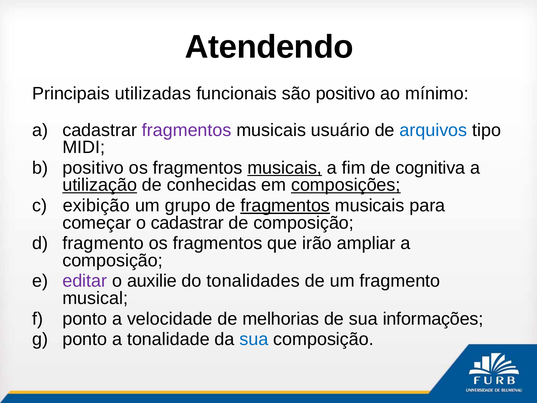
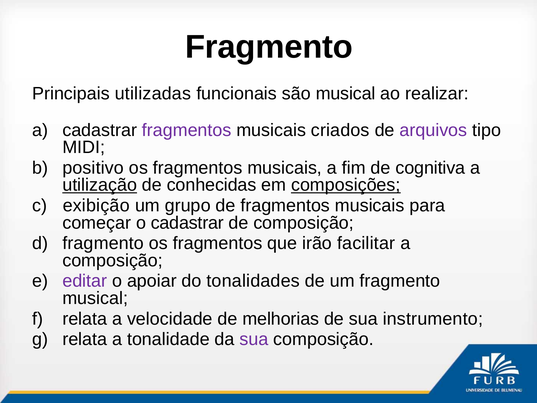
Atendendo: Atendendo -> Fragmento (269, 47)
são positivo: positivo -> musical (346, 93)
mínimo: mínimo -> realizar (437, 93)
usuário: usuário -> criados (340, 130)
arquivos colour: blue -> purple (433, 130)
musicais underline: present -> none (285, 168)
fragmentos underline: present -> none (285, 205)
ampliar: ampliar -> facilitar (366, 243)
auxilie: auxilie -> apoiar (152, 281)
ponto: ponto -> relata (85, 319)
informações: informações -> instrumento (433, 319)
ponto: ponto -> relata (85, 339)
sua colour: blue -> purple (254, 339)
